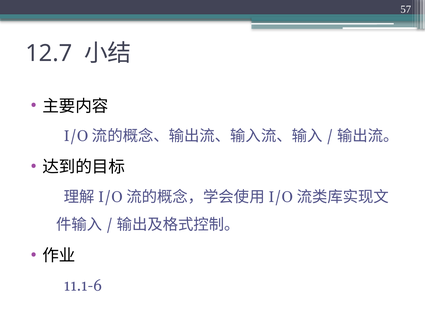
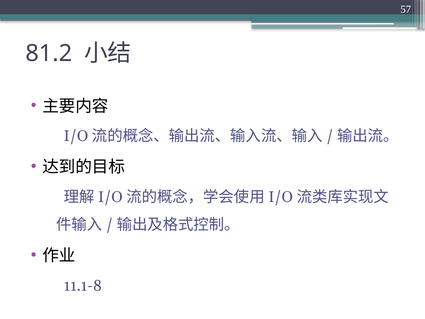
12.7: 12.7 -> 81.2 (49, 53)
11.1-6: 11.1-6 -> 11.1-8 (83, 286)
